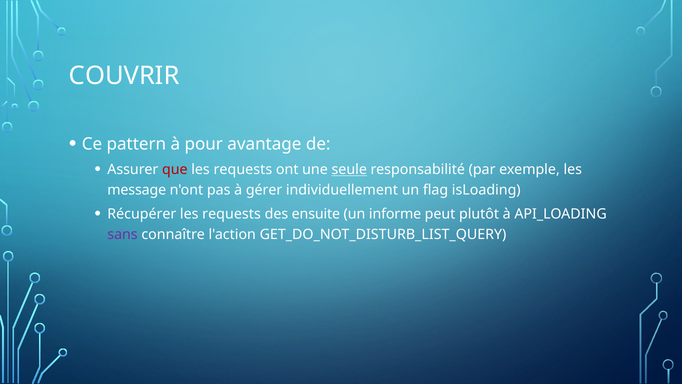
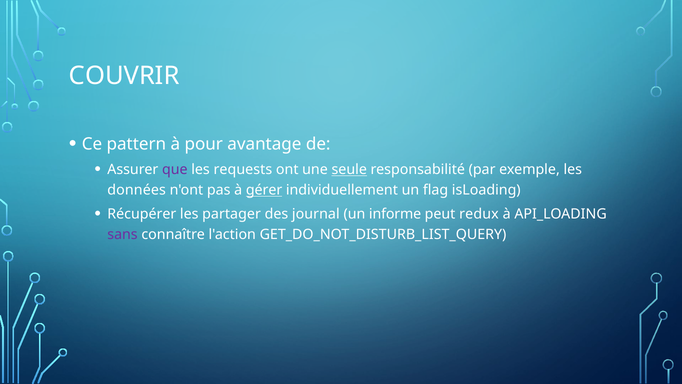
que colour: red -> purple (175, 169)
message: message -> données (137, 190)
gérer underline: none -> present (264, 190)
requests: requests -> partager (232, 214)
ensuite: ensuite -> journal (316, 214)
plutôt: plutôt -> redux (479, 214)
